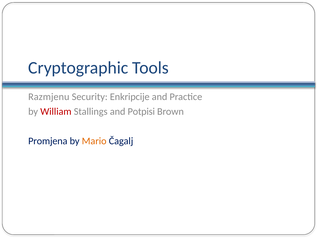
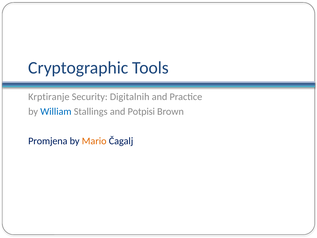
Razmjenu: Razmjenu -> Krptiranje (49, 97)
Enkripcije: Enkripcije -> Digitalnih (130, 97)
William colour: red -> blue (56, 111)
